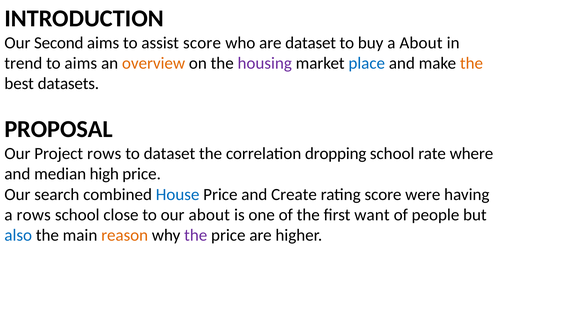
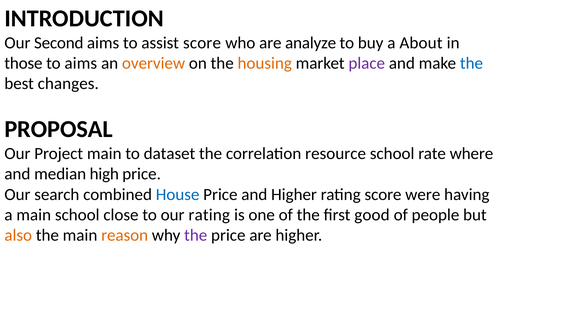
are dataset: dataset -> analyze (311, 43)
trend: trend -> those (23, 63)
housing colour: purple -> orange (265, 63)
place colour: blue -> purple (367, 63)
the colour: orange -> blue (471, 63)
datasets: datasets -> changes (68, 84)
Project rows: rows -> main (104, 154)
dropping: dropping -> resource (336, 154)
and Create: Create -> Higher (294, 195)
a rows: rows -> main (34, 215)
our about: about -> rating (209, 215)
want: want -> good (372, 215)
also colour: blue -> orange (18, 236)
